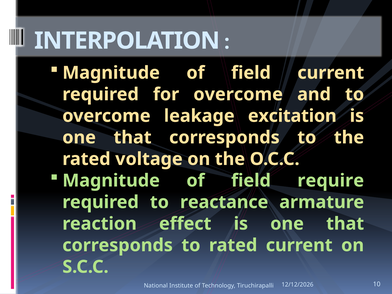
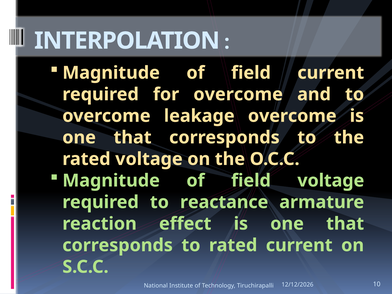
leakage excitation: excitation -> overcome (292, 116)
field require: require -> voltage (331, 181)
